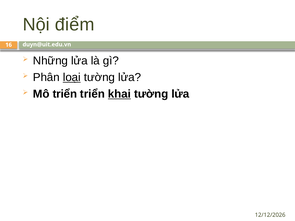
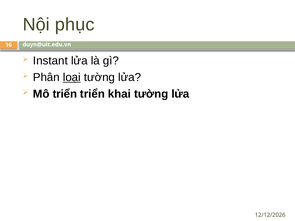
điểm: điểm -> phục (75, 25)
Những: Những -> Instant (50, 61)
khai underline: present -> none (119, 94)
